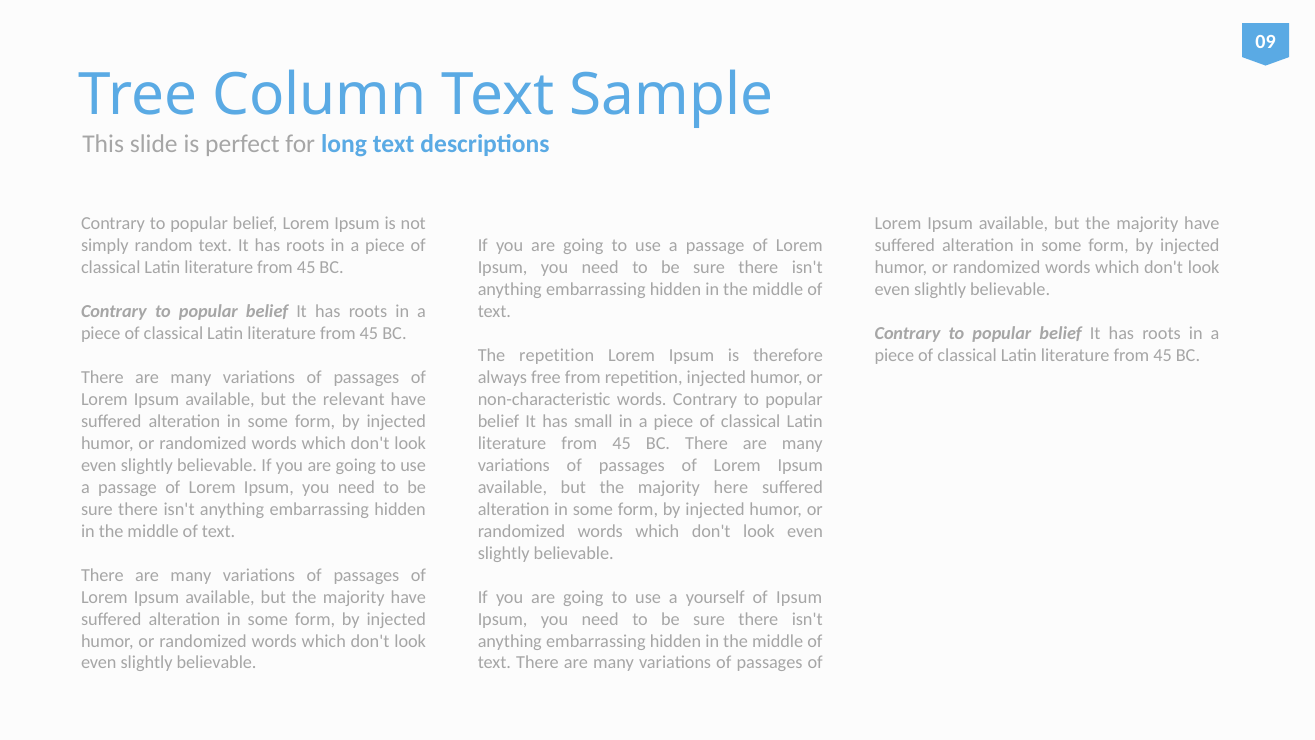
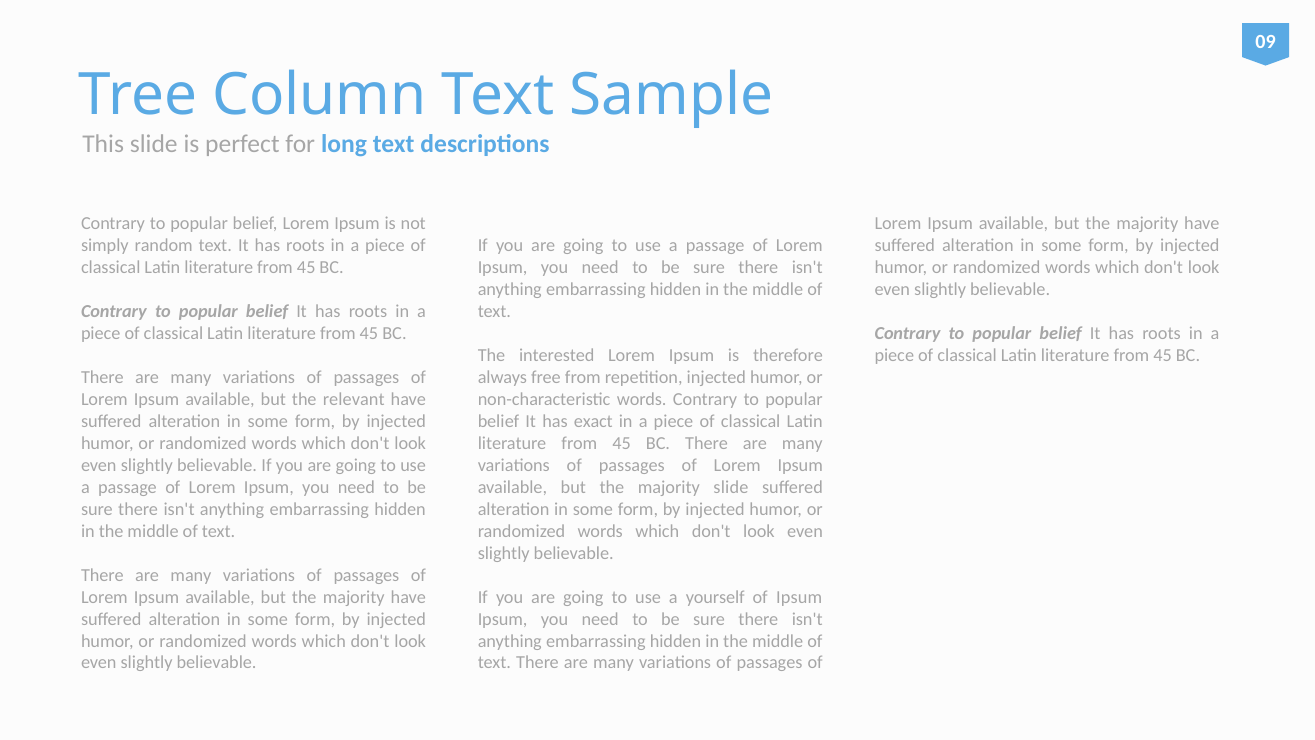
The repetition: repetition -> interested (557, 355)
small: small -> exact (593, 421)
majority here: here -> slide (731, 487)
